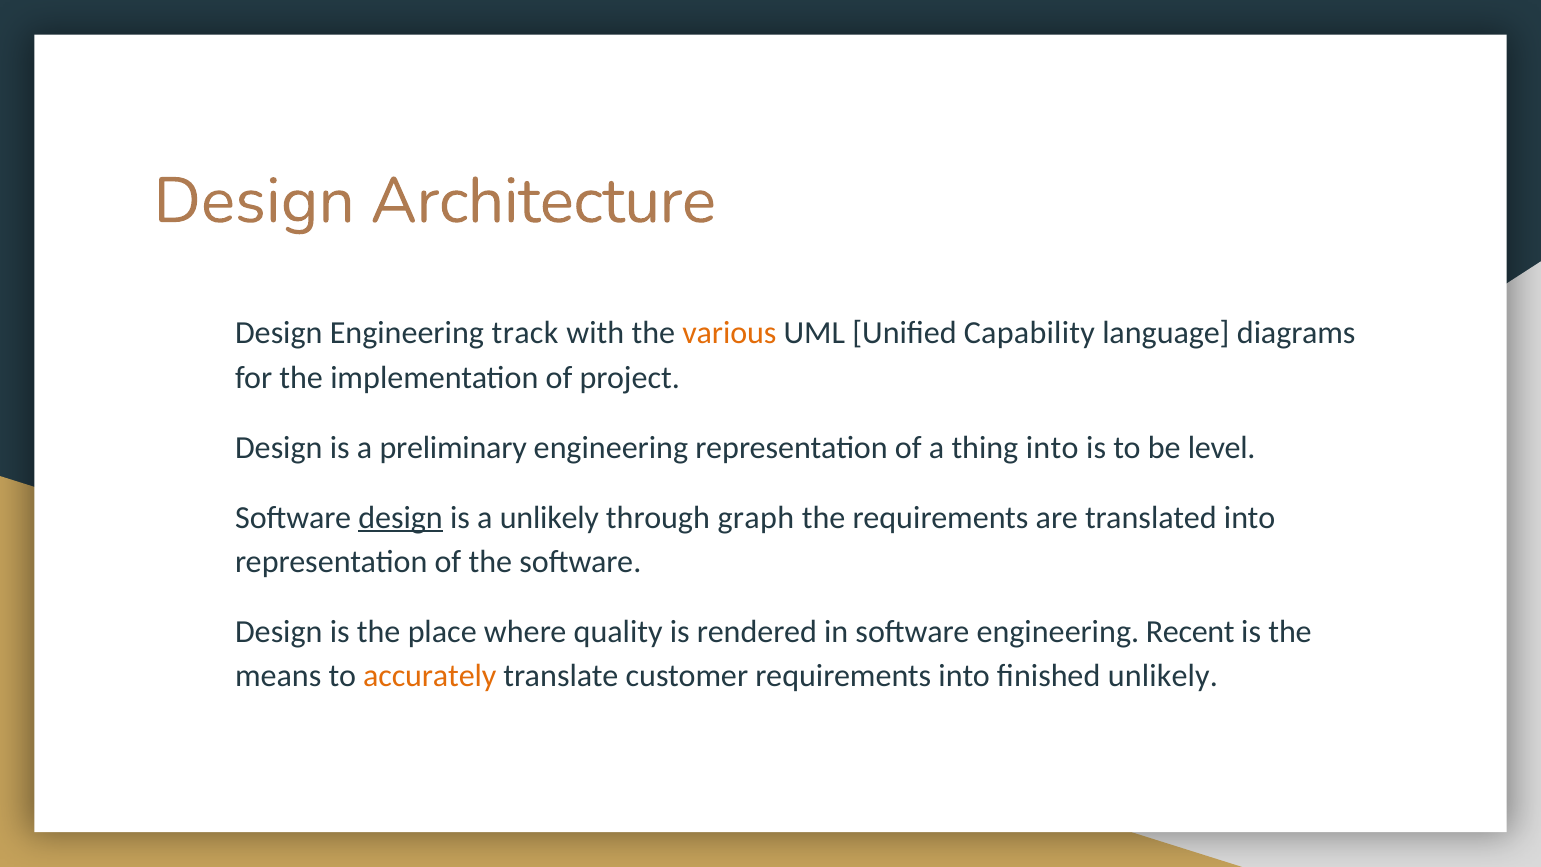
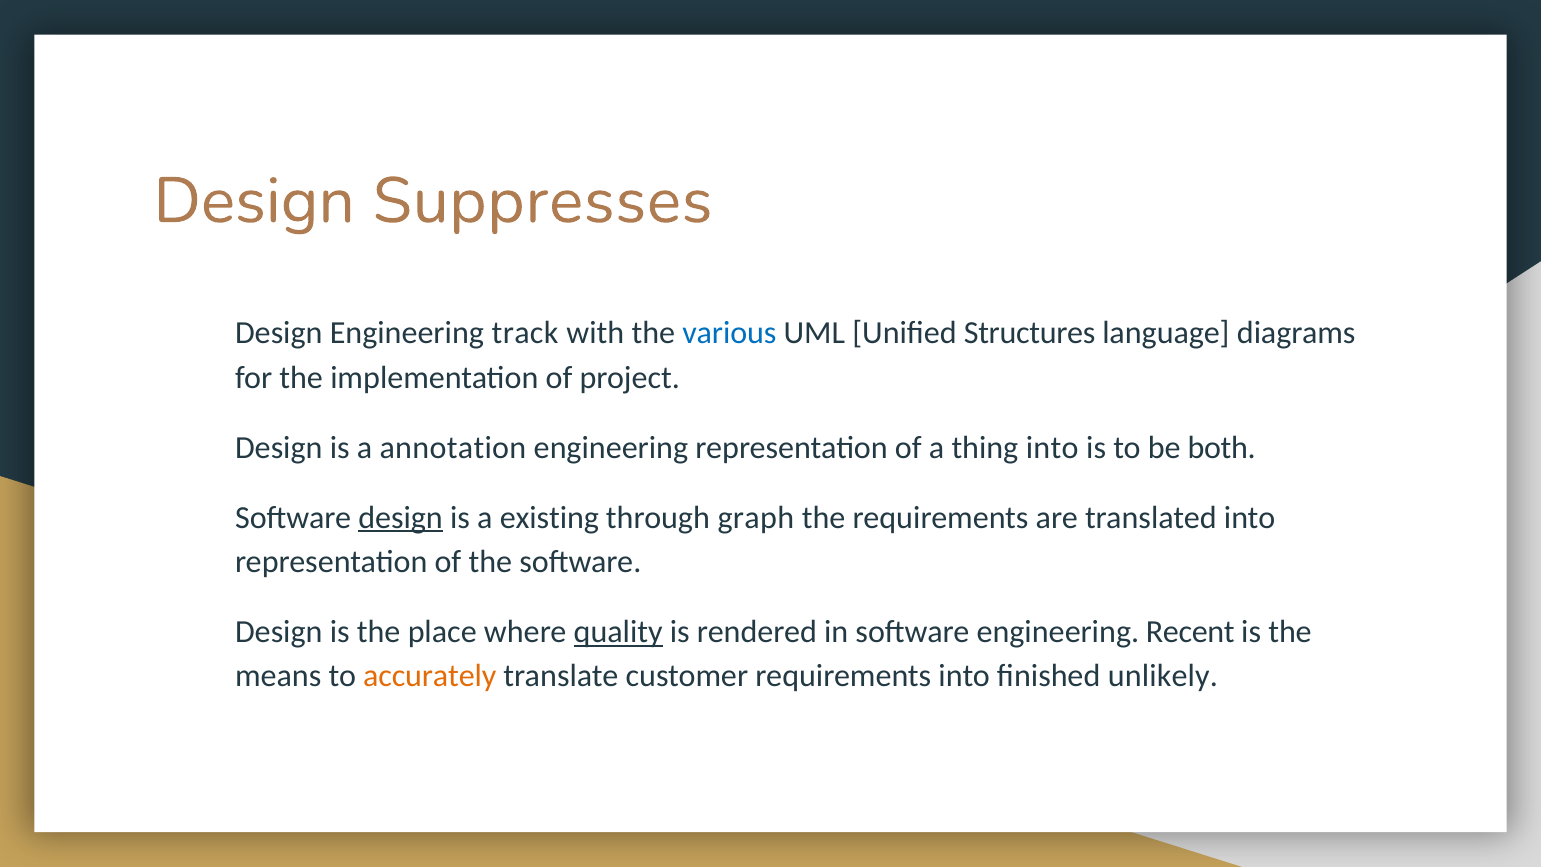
Architecture: Architecture -> Suppresses (543, 201)
various colour: orange -> blue (729, 333)
Capability: Capability -> Structures (1030, 333)
preliminary: preliminary -> annotation (453, 447)
level: level -> both (1222, 447)
a unlikely: unlikely -> existing (549, 517)
quality underline: none -> present (618, 632)
